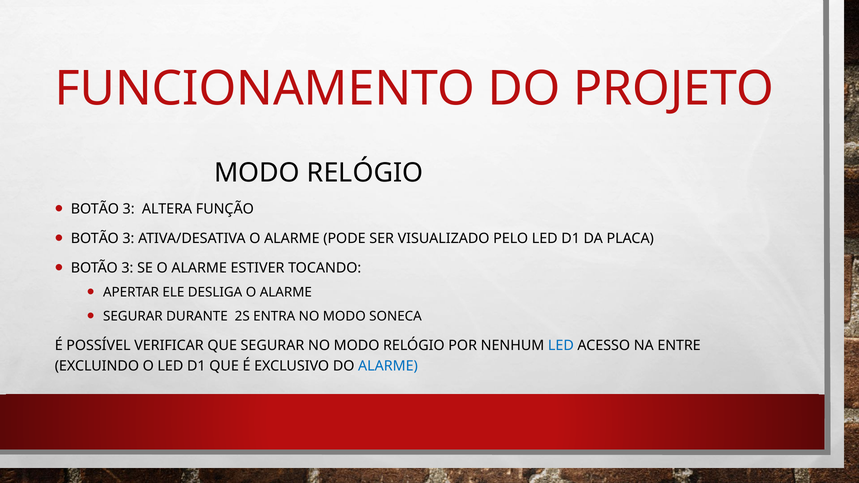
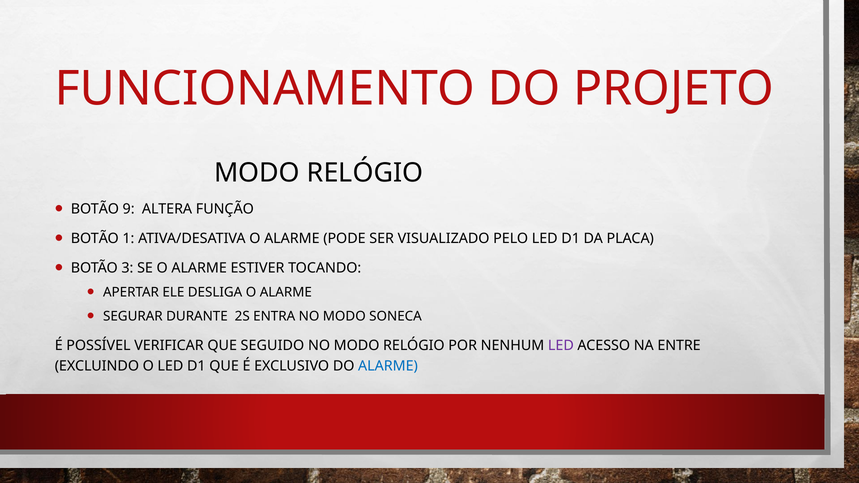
3: 3 -> 9 (129, 209)
3: 3 -> 1 (128, 239)
QUE SEGURAR: SEGURAR -> SEGUIDO (272, 345)
LED colour: blue -> purple (561, 345)
